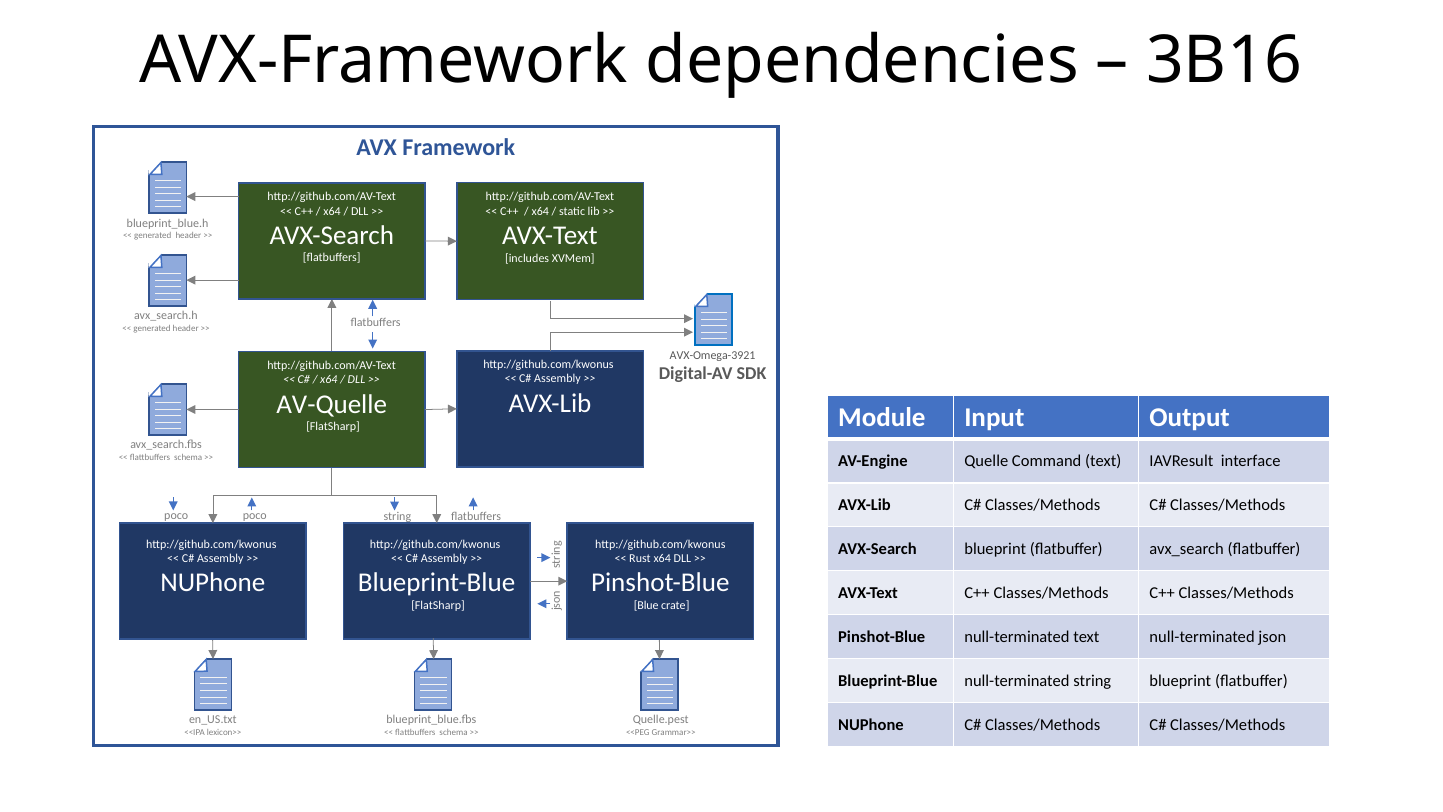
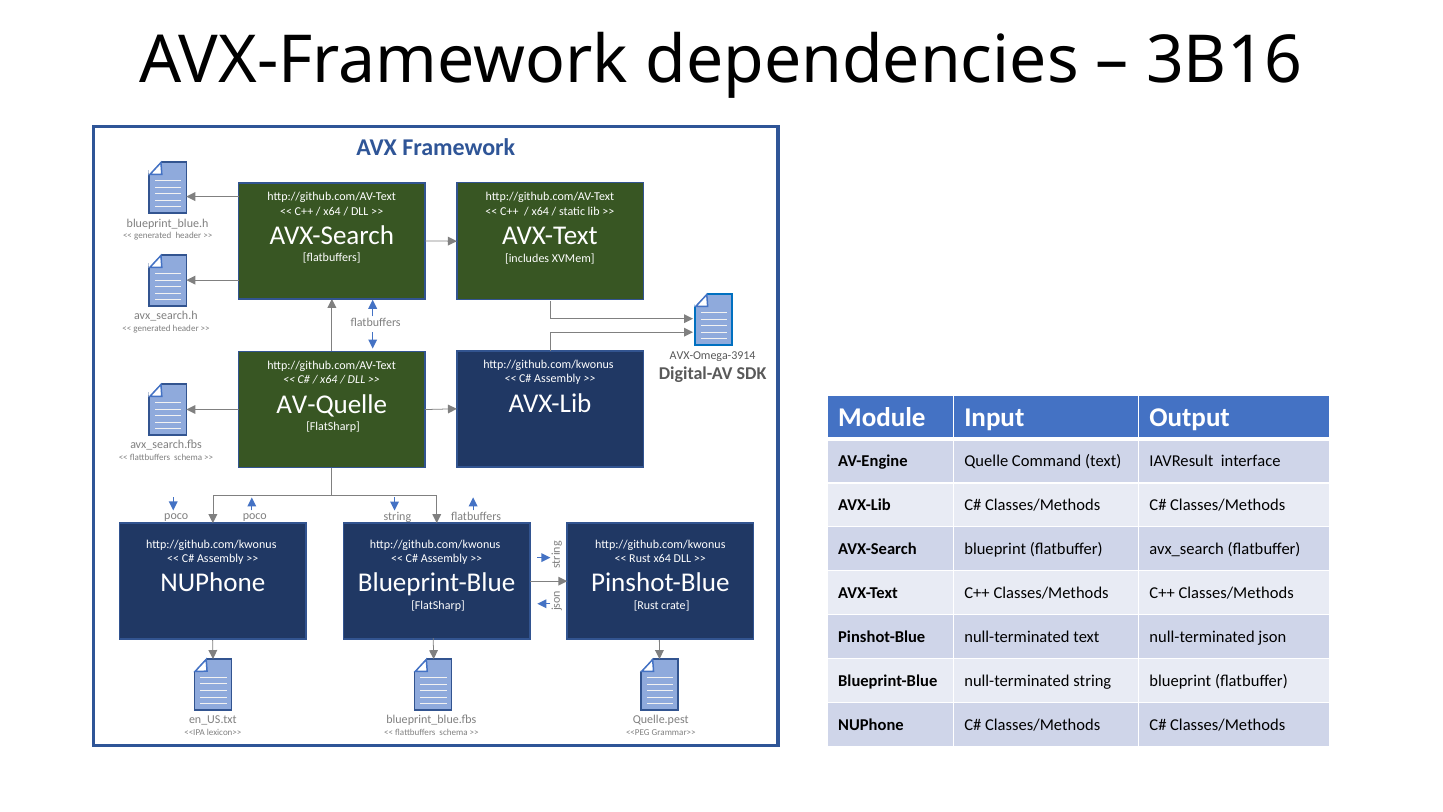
AVX-Omega-3921: AVX-Omega-3921 -> AVX-Omega-3914 (713, 355)
Blue: Blue -> Rust (646, 605)
